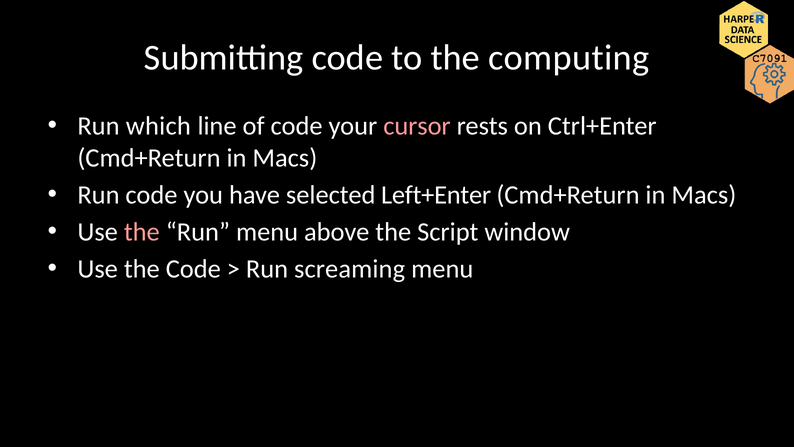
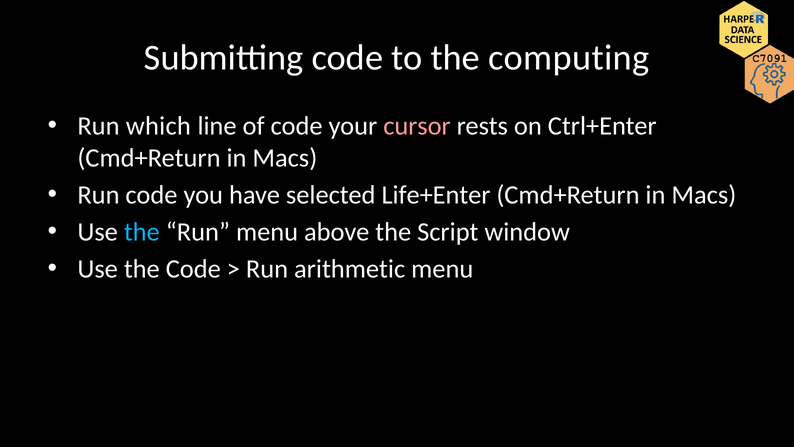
Left+Enter: Left+Enter -> Life+Enter (436, 195)
the colour: pink -> light blue (142, 232)
screaming: screaming -> arithmetic (350, 269)
